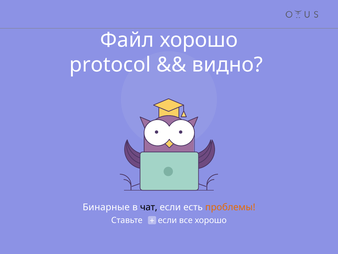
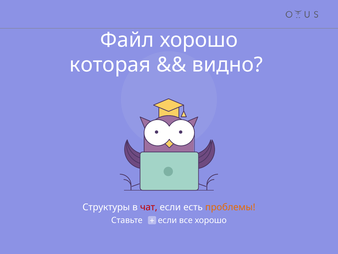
protocol: protocol -> которая (110, 65)
Бинарные: Бинарные -> Структуры (106, 207)
чат colour: black -> red (149, 207)
